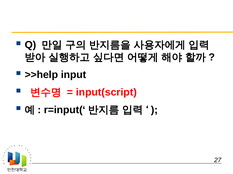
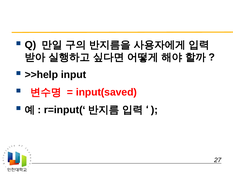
input(script: input(script -> input(saved (106, 93)
